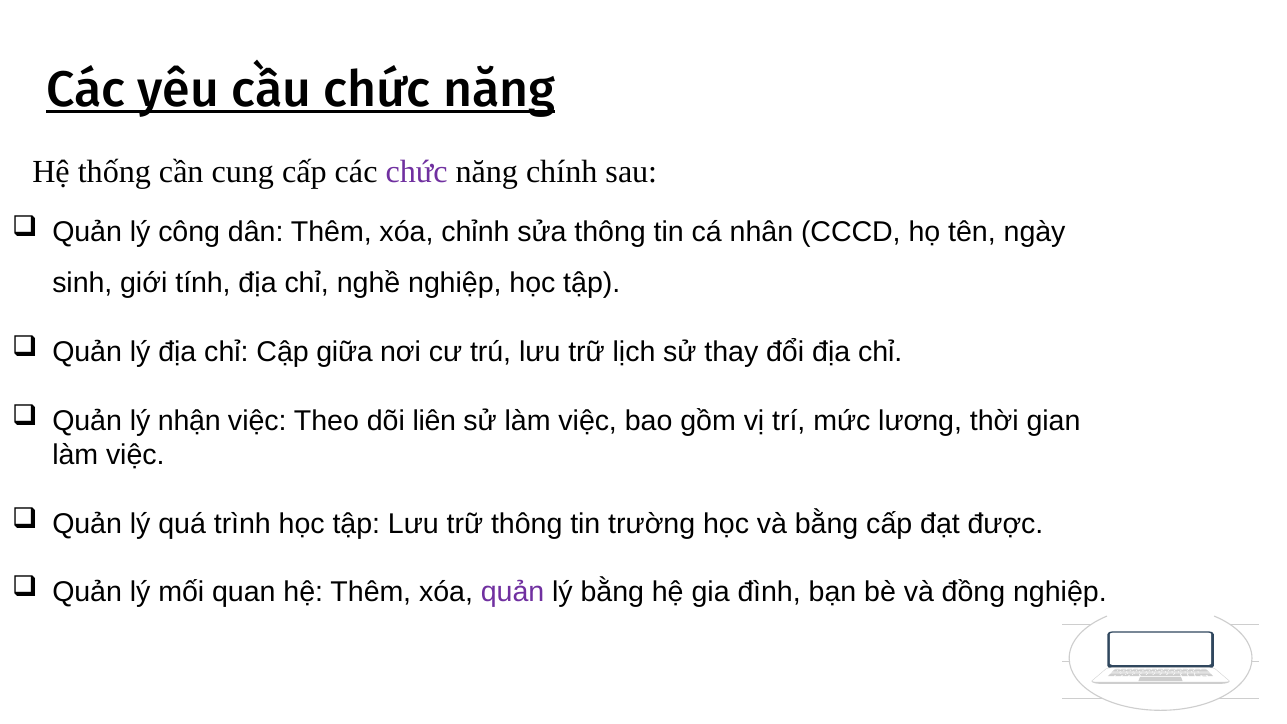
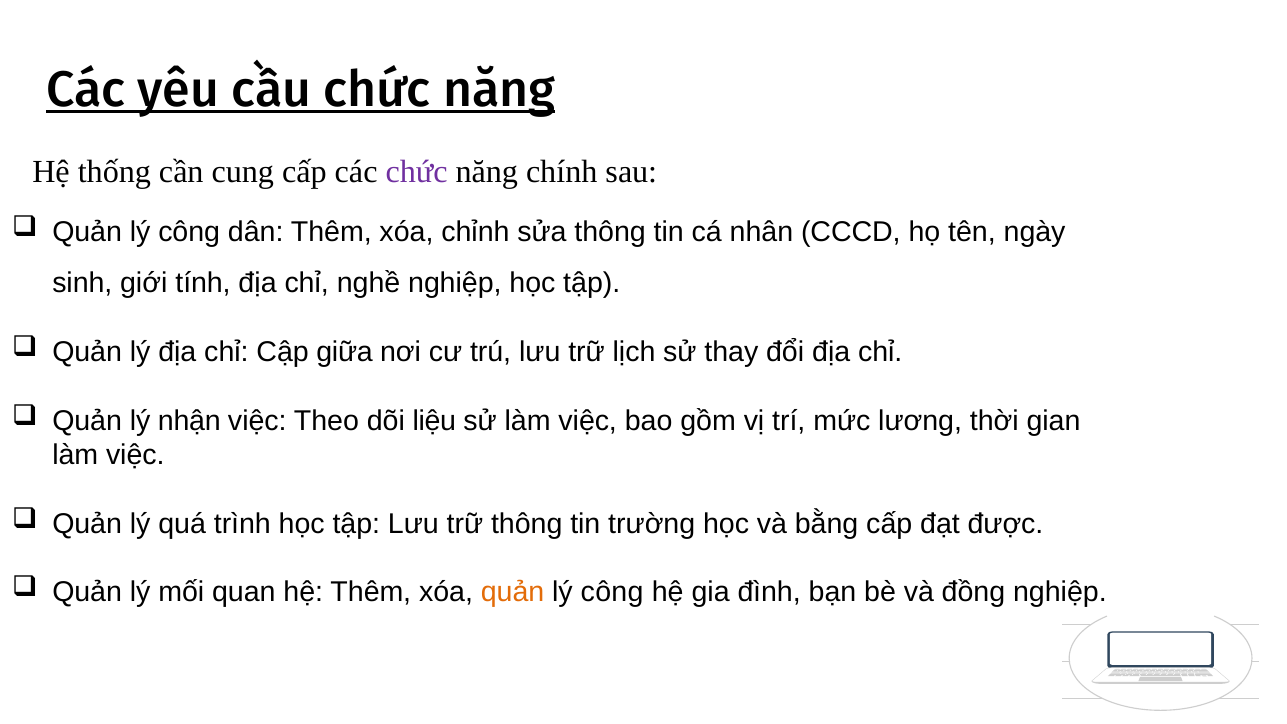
liên: liên -> liệu (434, 421)
quản colour: purple -> orange (513, 592)
bằng: bằng -> công (612, 592)
